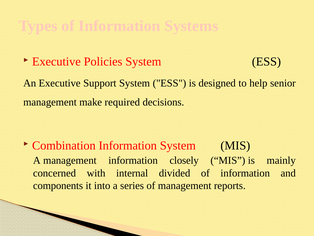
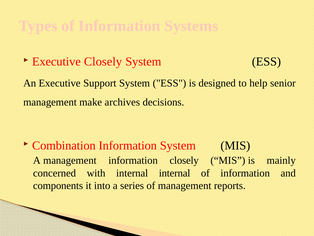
Executive Policies: Policies -> Closely (103, 62)
required: required -> archives (122, 102)
internal divided: divided -> internal (175, 173)
